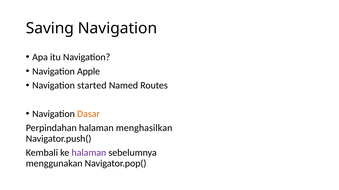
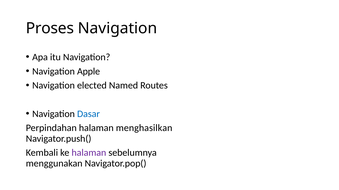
Saving: Saving -> Proses (50, 28)
started: started -> elected (92, 86)
Dasar colour: orange -> blue (89, 114)
